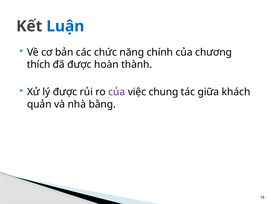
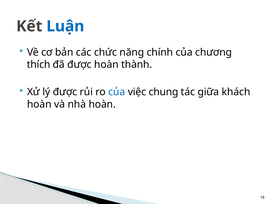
của colour: purple -> blue (117, 92)
quản: quản -> hoàn (39, 104)
nhà bằng: bằng -> hoàn (102, 104)
